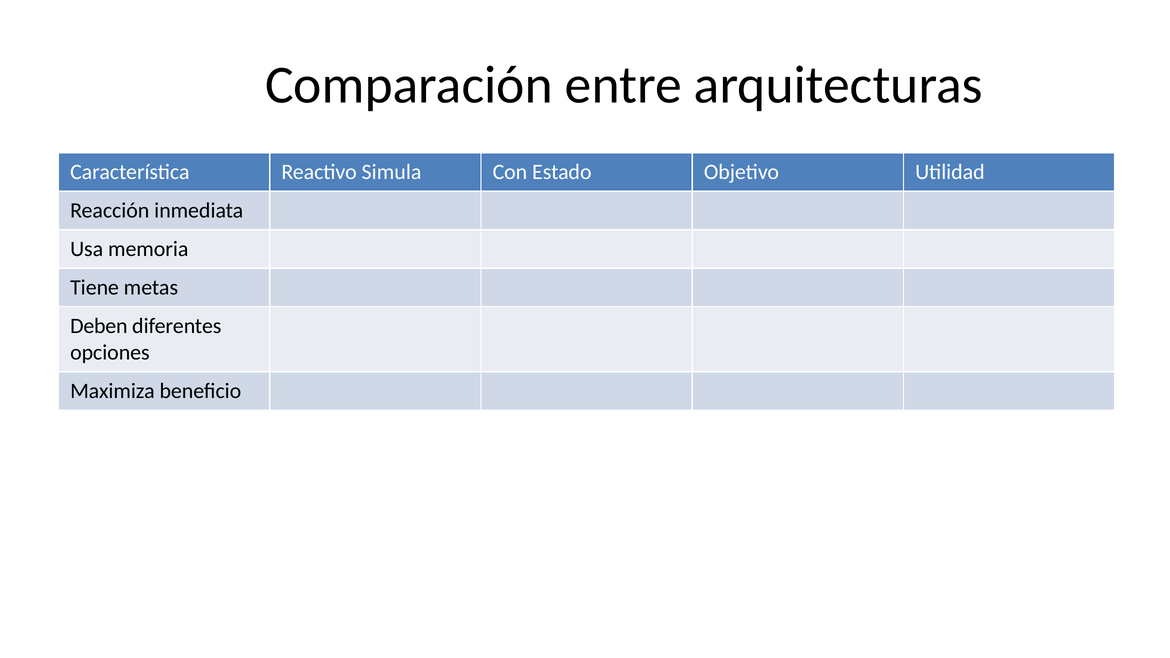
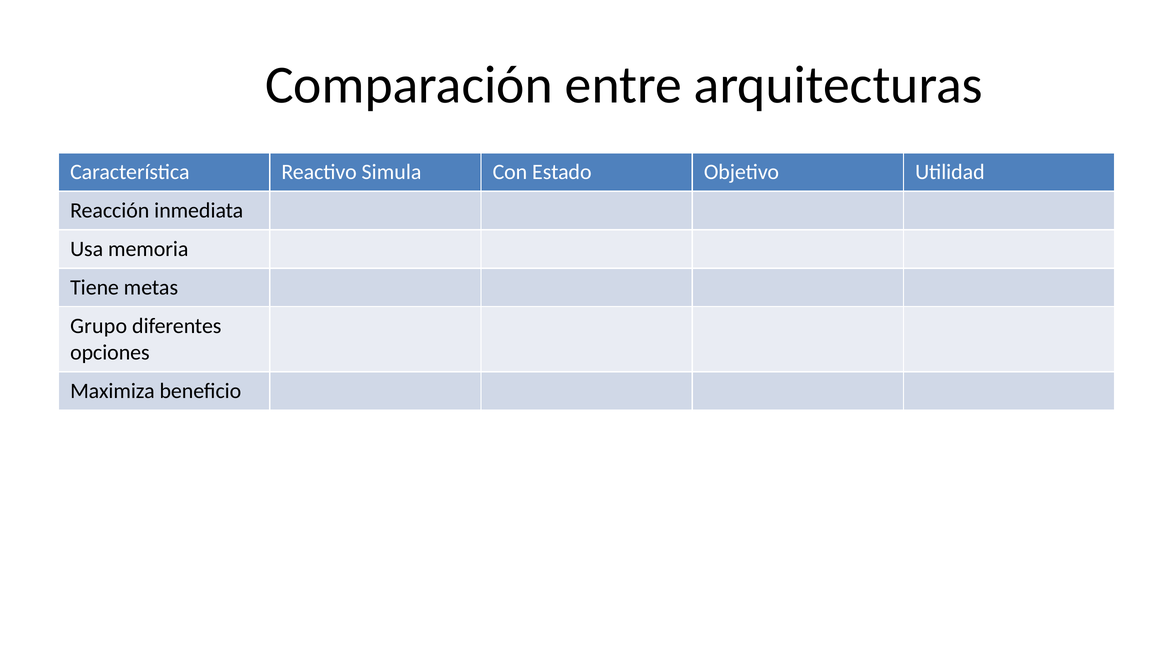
Deben: Deben -> Grupo (99, 326)
